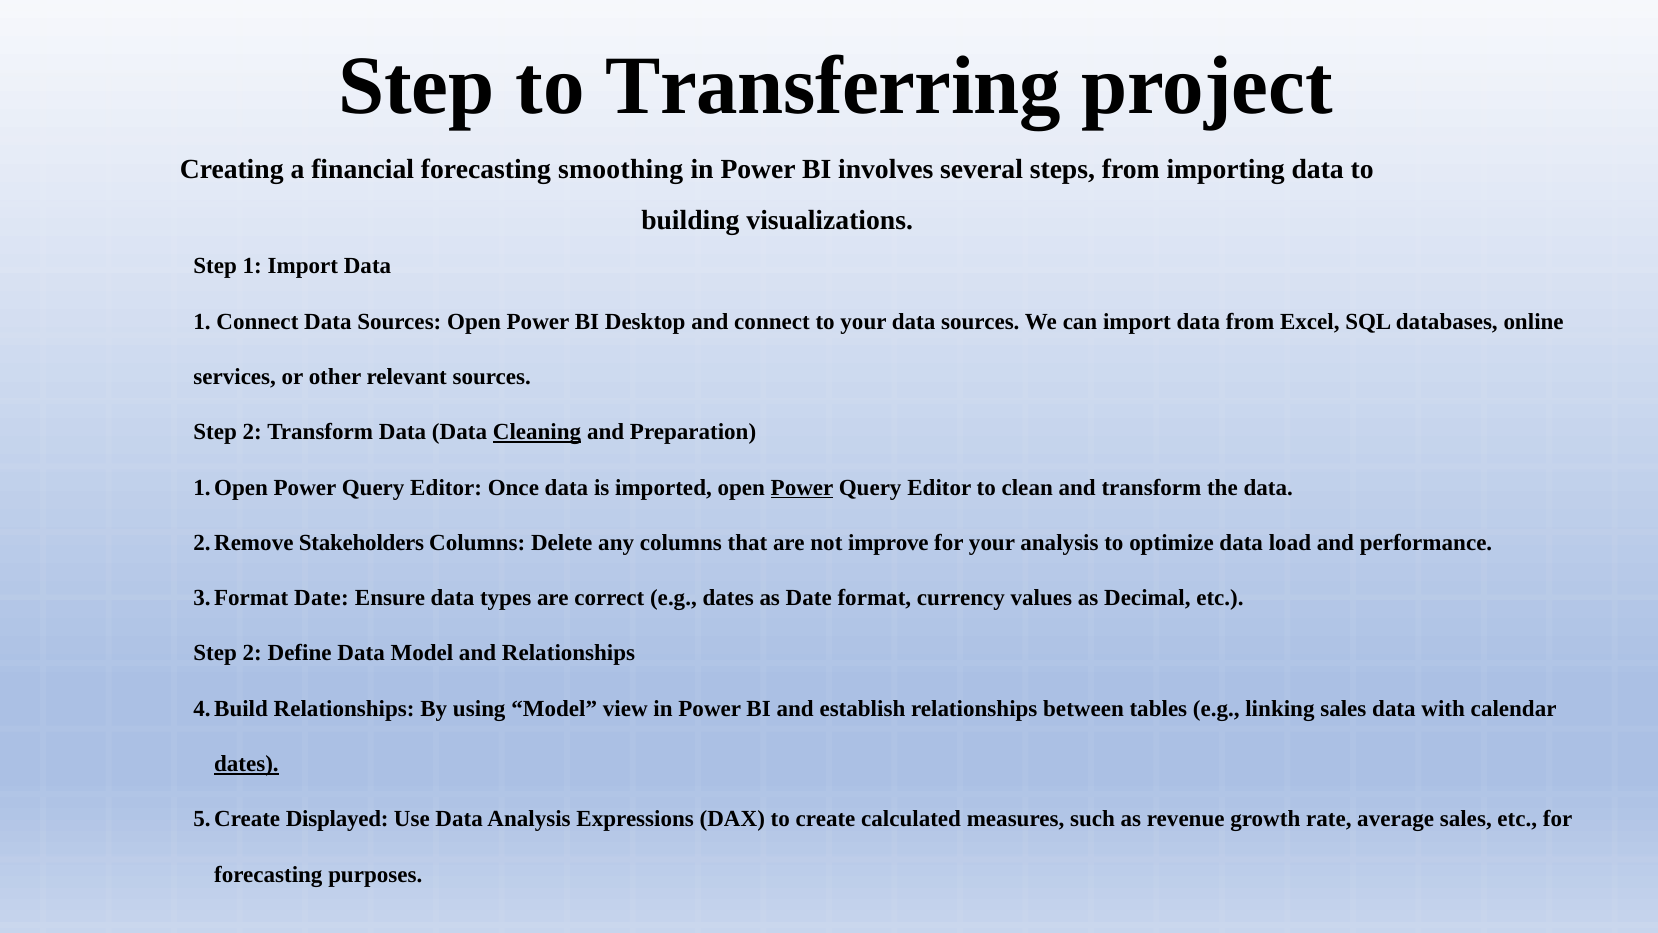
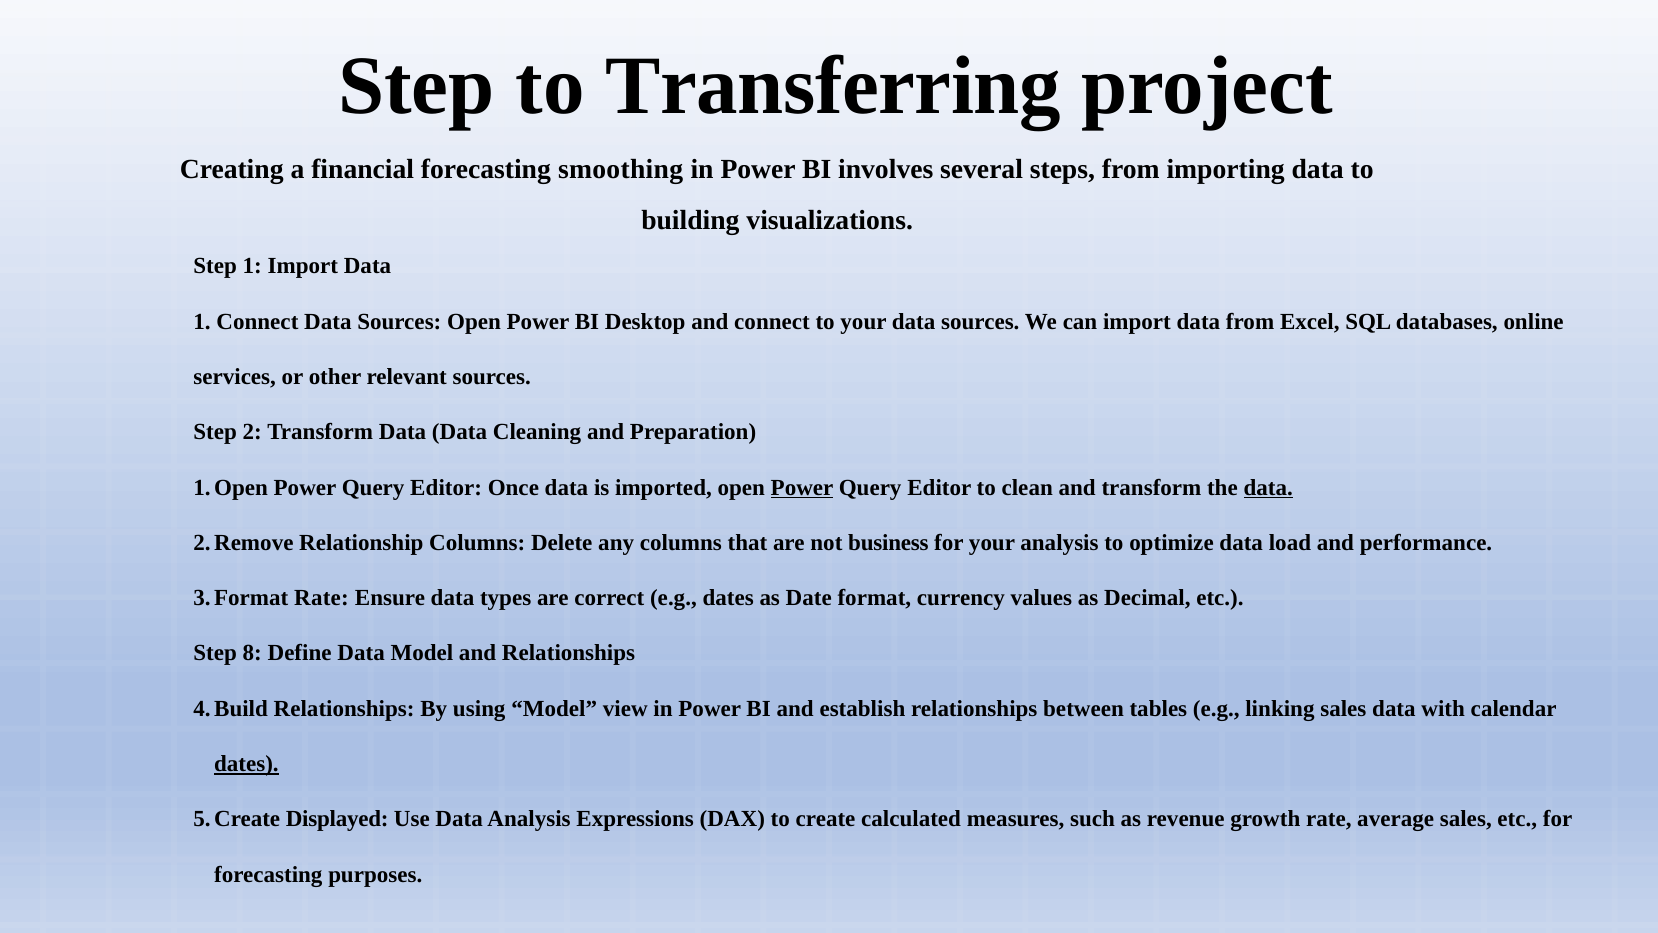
Cleaning underline: present -> none (537, 432)
data underline: none -> present (1268, 487)
Stakeholders: Stakeholders -> Relationship (361, 543)
improve: improve -> business (888, 543)
Date: Date -> Rate (321, 598)
2: 2 -> 8 (252, 653)
